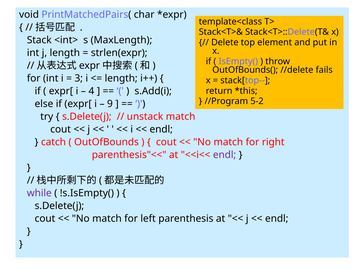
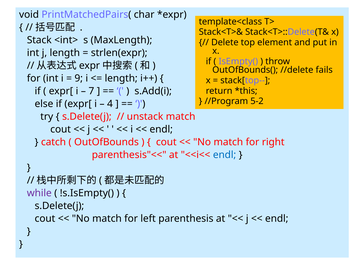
3: 3 -> 9 (79, 78)
4: 4 -> 7 (91, 91)
9: 9 -> 4 (110, 104)
endl colour: purple -> blue (225, 155)
